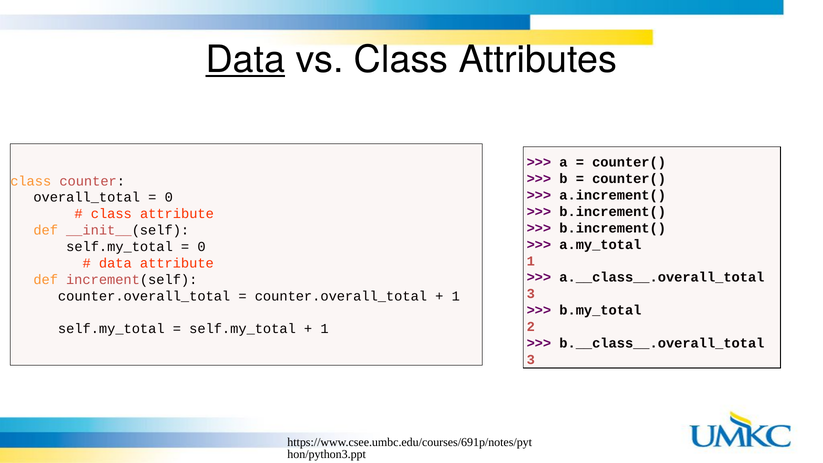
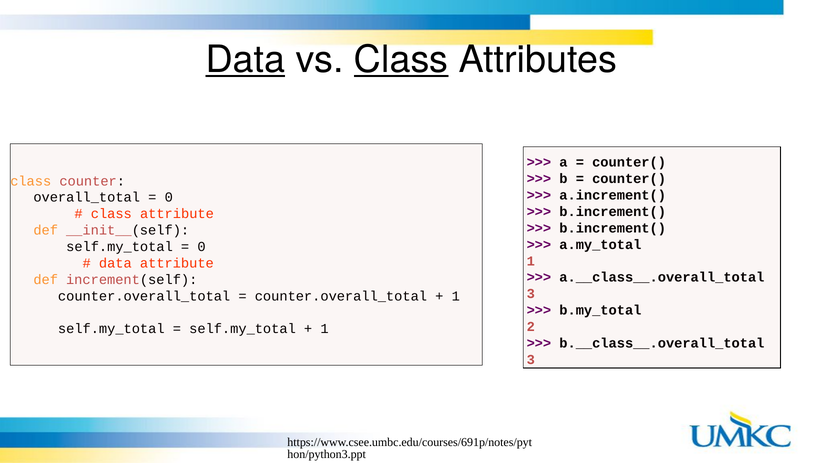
Class underline: none -> present (401, 60)
